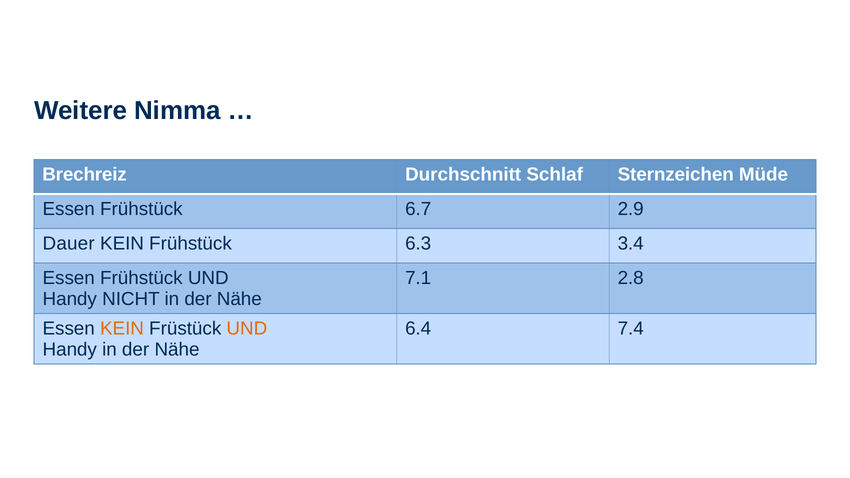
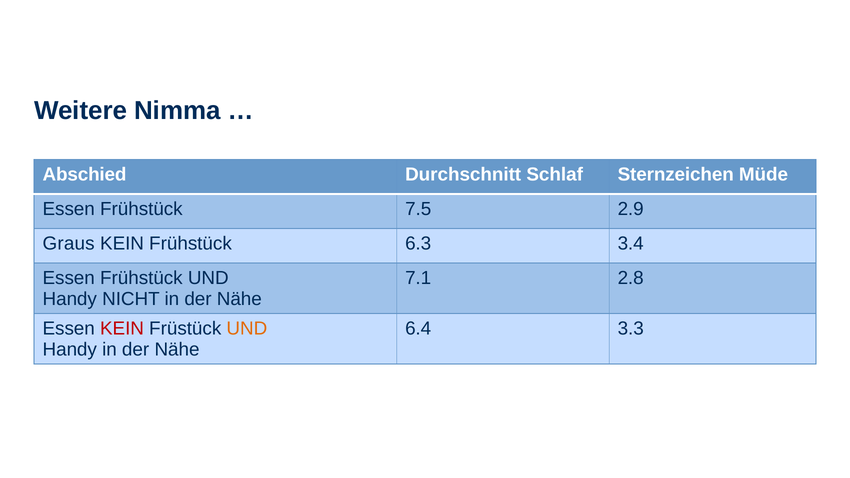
Brechreiz: Brechreiz -> Abschied (85, 175)
6.7: 6.7 -> 7.5 (418, 209)
Dauer: Dauer -> Graus (69, 244)
KEIN colour: orange -> red (122, 329)
7.4: 7.4 -> 3.3 (631, 329)
